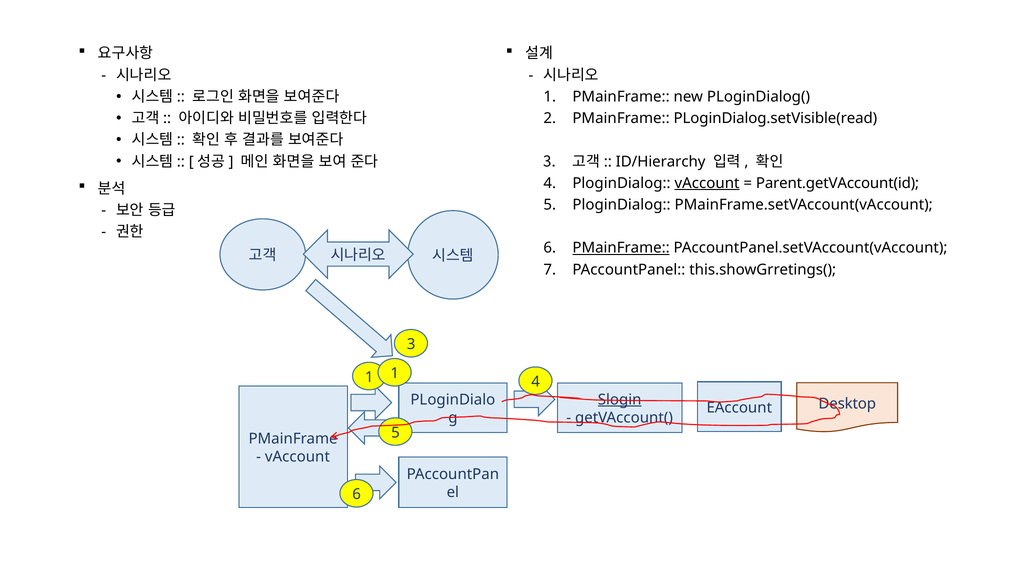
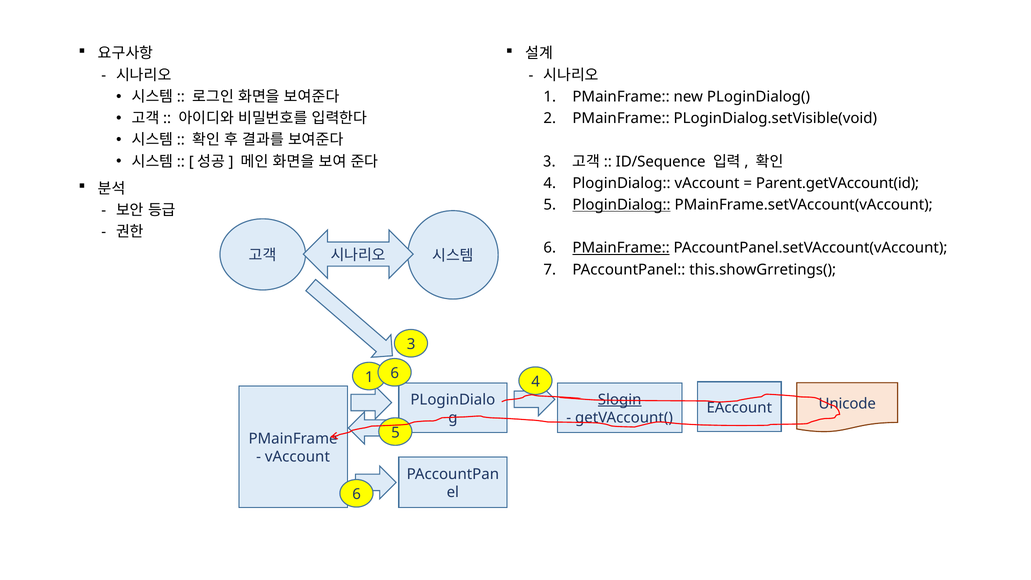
PLoginDialog.setVisible(read: PLoginDialog.setVisible(read -> PLoginDialog.setVisible(void (775, 118)
ID/Hierarchy: ID/Hierarchy -> ID/Sequence (661, 162)
vAccount underline: present -> none (707, 183)
PloginDialog underline: none -> present (622, 205)
1 1: 1 -> 6 (395, 373)
Desktop: Desktop -> Unicode (847, 404)
